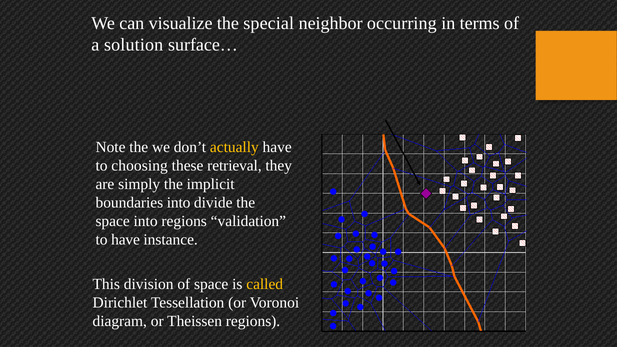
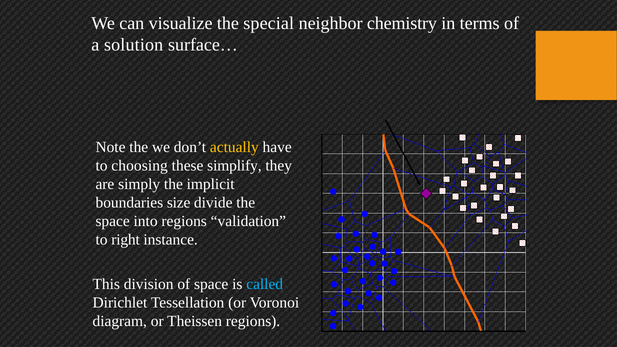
occurring: occurring -> chemistry (402, 23)
retrieval: retrieval -> simplify (234, 166)
boundaries into: into -> size (179, 203)
to have: have -> right (126, 240)
called colour: yellow -> light blue (265, 284)
